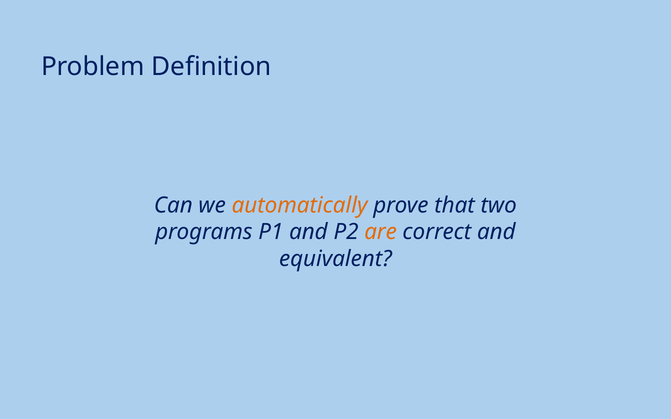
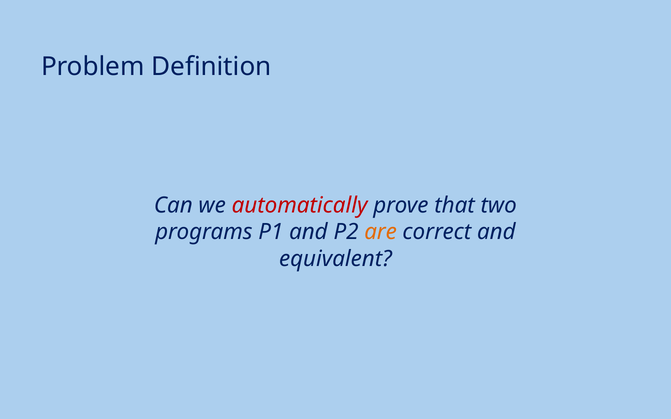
automatically colour: orange -> red (300, 205)
